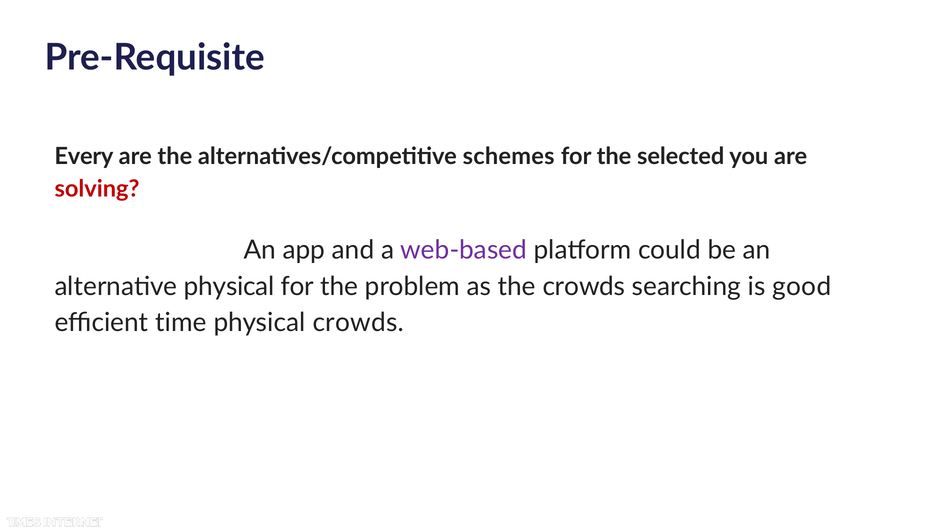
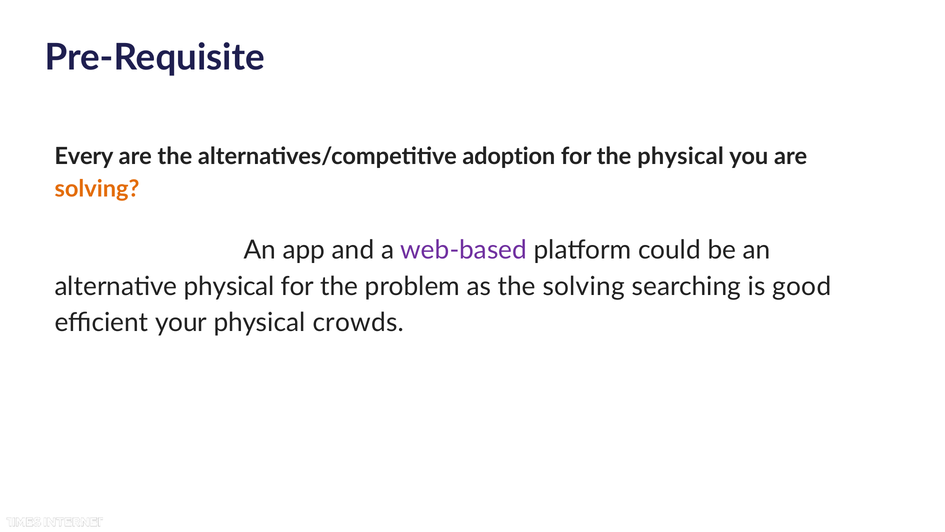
schemes: schemes -> adoption (509, 156)
the selected: selected -> physical (681, 156)
solving colour: red -> orange (97, 189)
the crowds: crowds -> solving (584, 286)
time: time -> your (181, 323)
